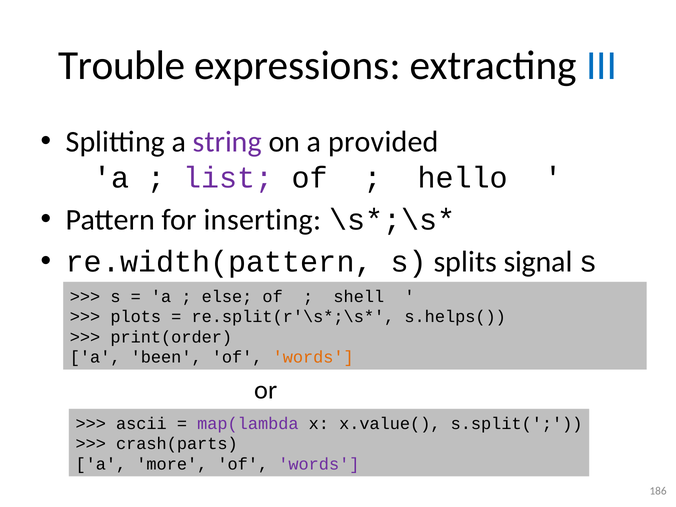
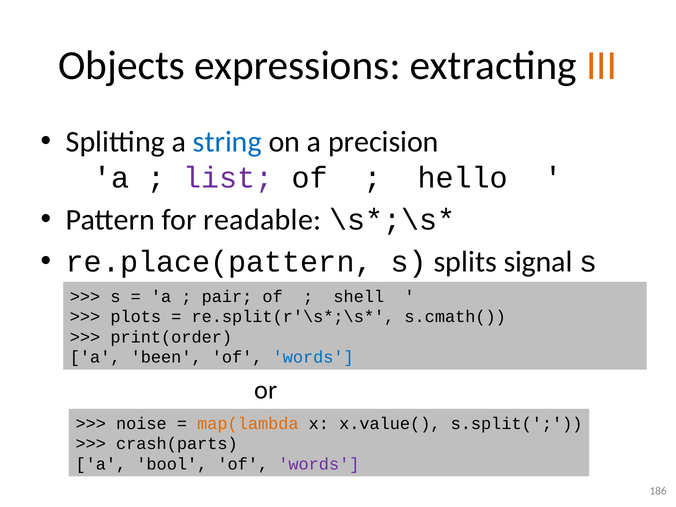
Trouble: Trouble -> Objects (122, 65)
III colour: blue -> orange (602, 65)
string colour: purple -> blue (227, 142)
provided: provided -> precision (383, 142)
inserting: inserting -> readable (262, 220)
re.width(pattern: re.width(pattern -> re.place(pattern (219, 262)
else: else -> pair (227, 296)
s.helps(: s.helps( -> s.cmath( (455, 317)
words colour: orange -> blue (313, 357)
ascii: ascii -> noise (141, 423)
map(lambda colour: purple -> orange (248, 423)
more: more -> bool (172, 464)
